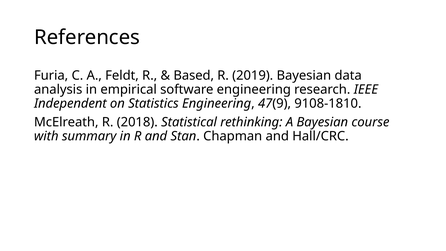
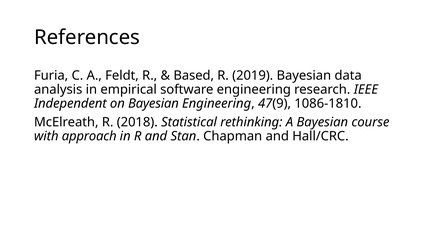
on Statistics: Statistics -> Bayesian (153, 104)
9108-1810: 9108-1810 -> 1086-1810 (328, 104)
summary: summary -> approach (89, 136)
